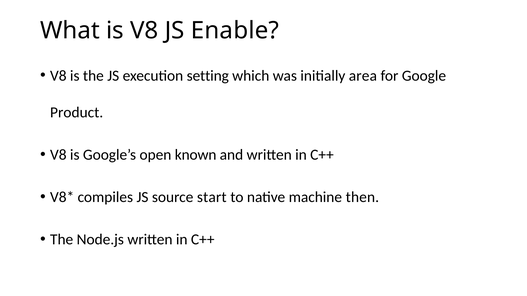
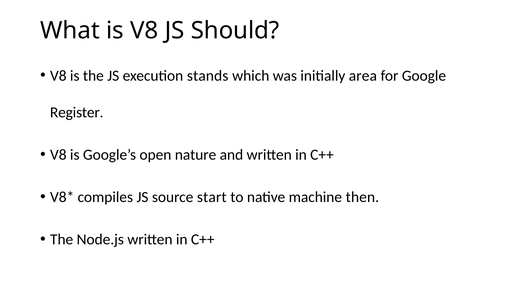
Enable: Enable -> Should (235, 31)
setting: setting -> stands (208, 76)
Product: Product -> Register (77, 113)
known: known -> nature (196, 155)
